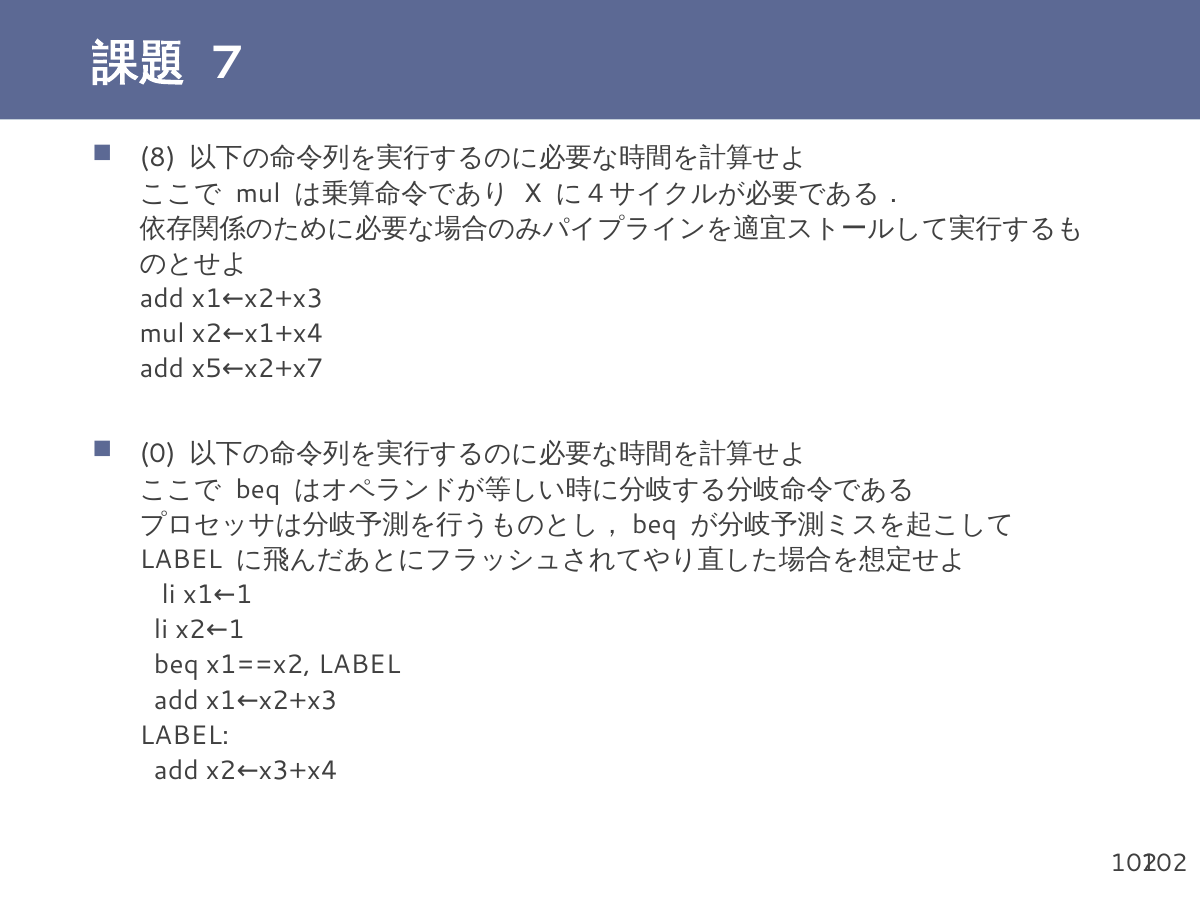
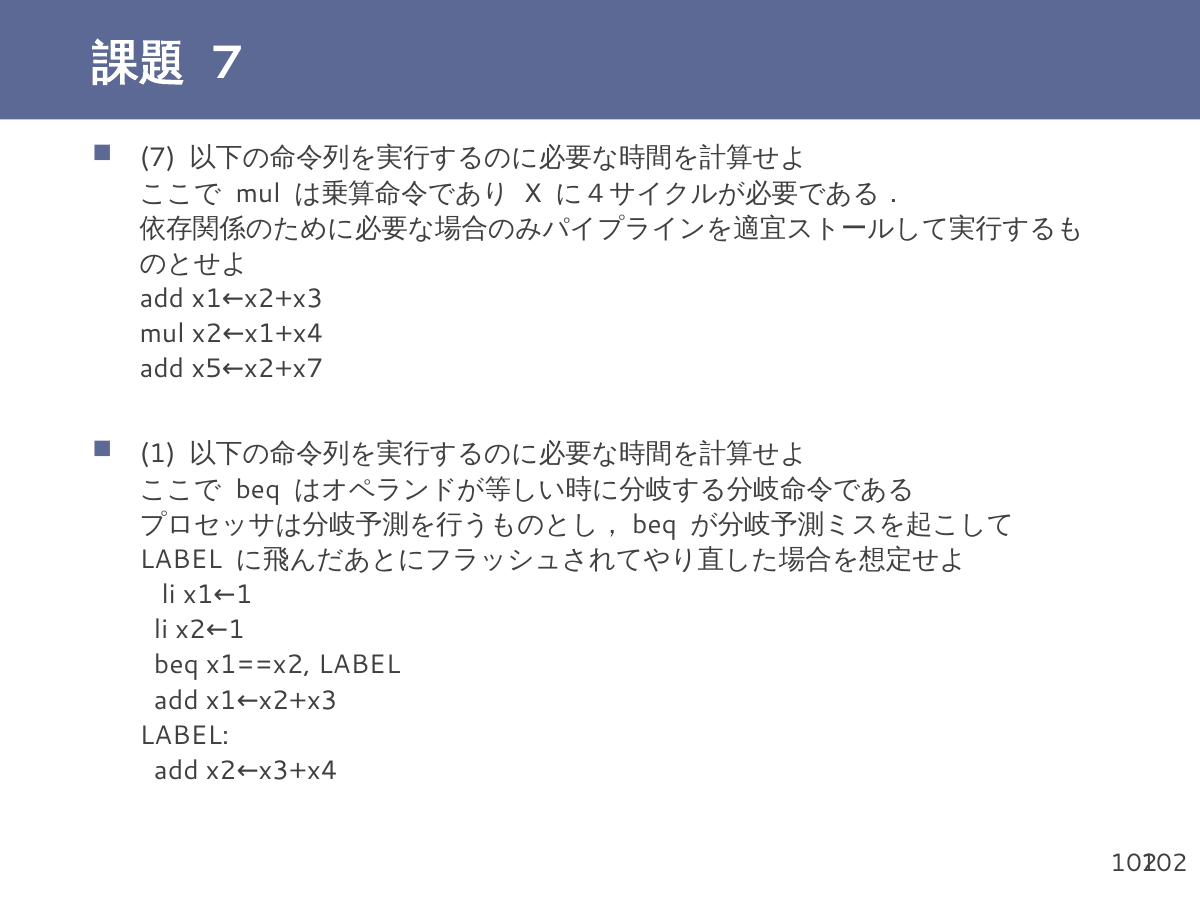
8: 8 -> 7 (158, 158)
0: 0 -> 1 (158, 454)
